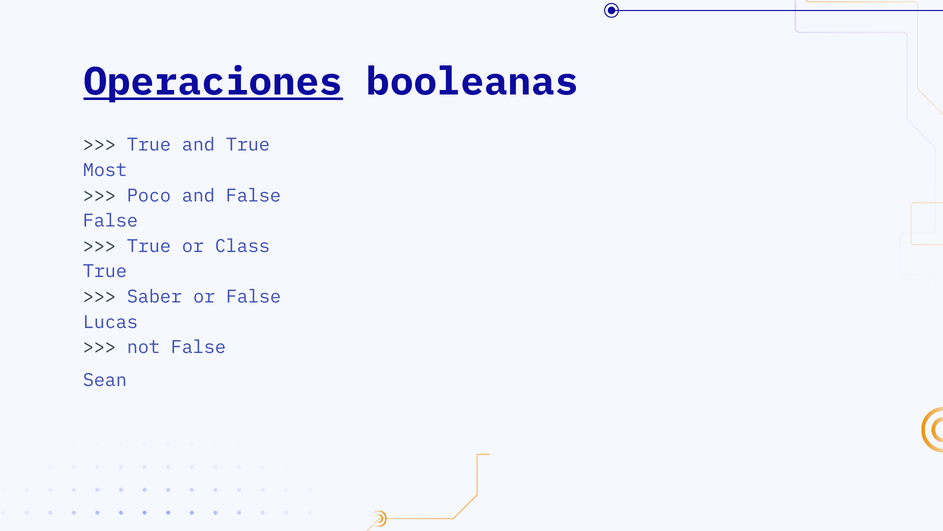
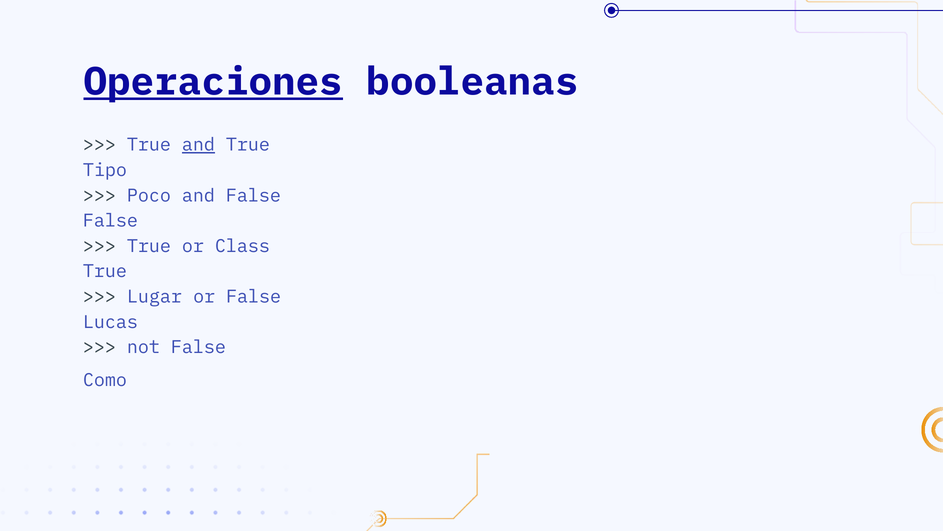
and underline: none -> present (198, 145)
Most: Most -> Tipo (105, 170)
Saber: Saber -> Lugar (154, 296)
Sean: Sean -> Como (105, 380)
